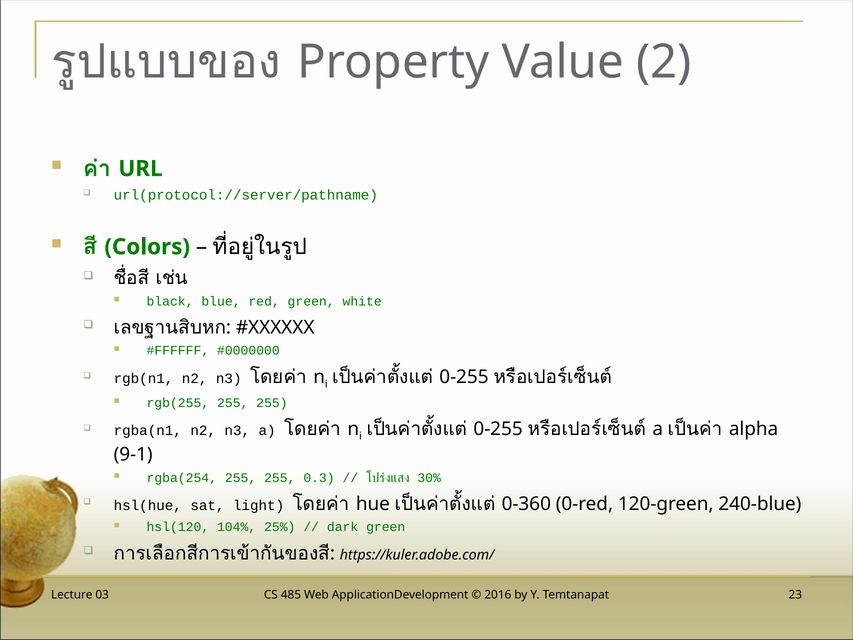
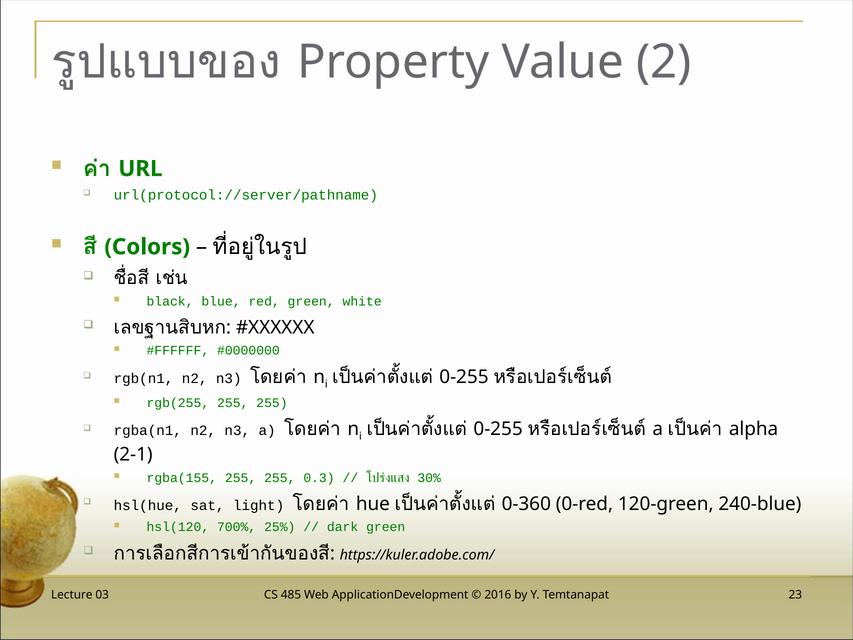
9-1: 9-1 -> 2-1 (133, 455)
rgba(254: rgba(254 -> rgba(155 (182, 478)
104%: 104% -> 700% (237, 527)
